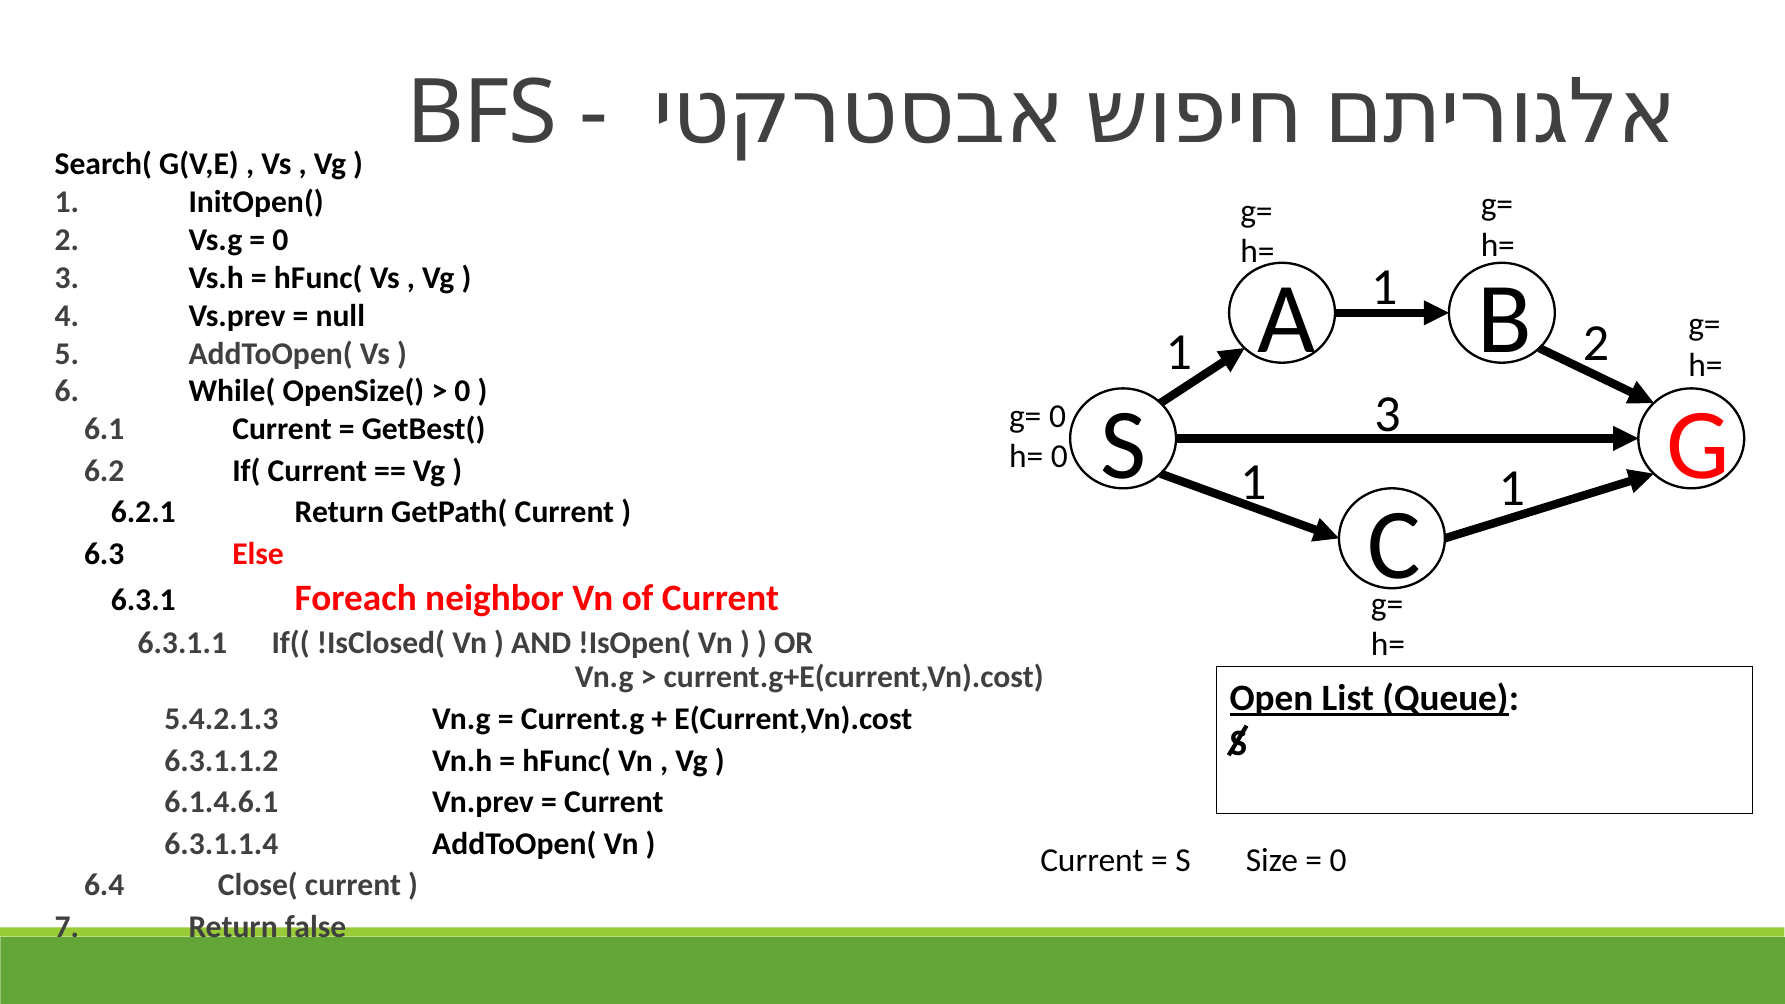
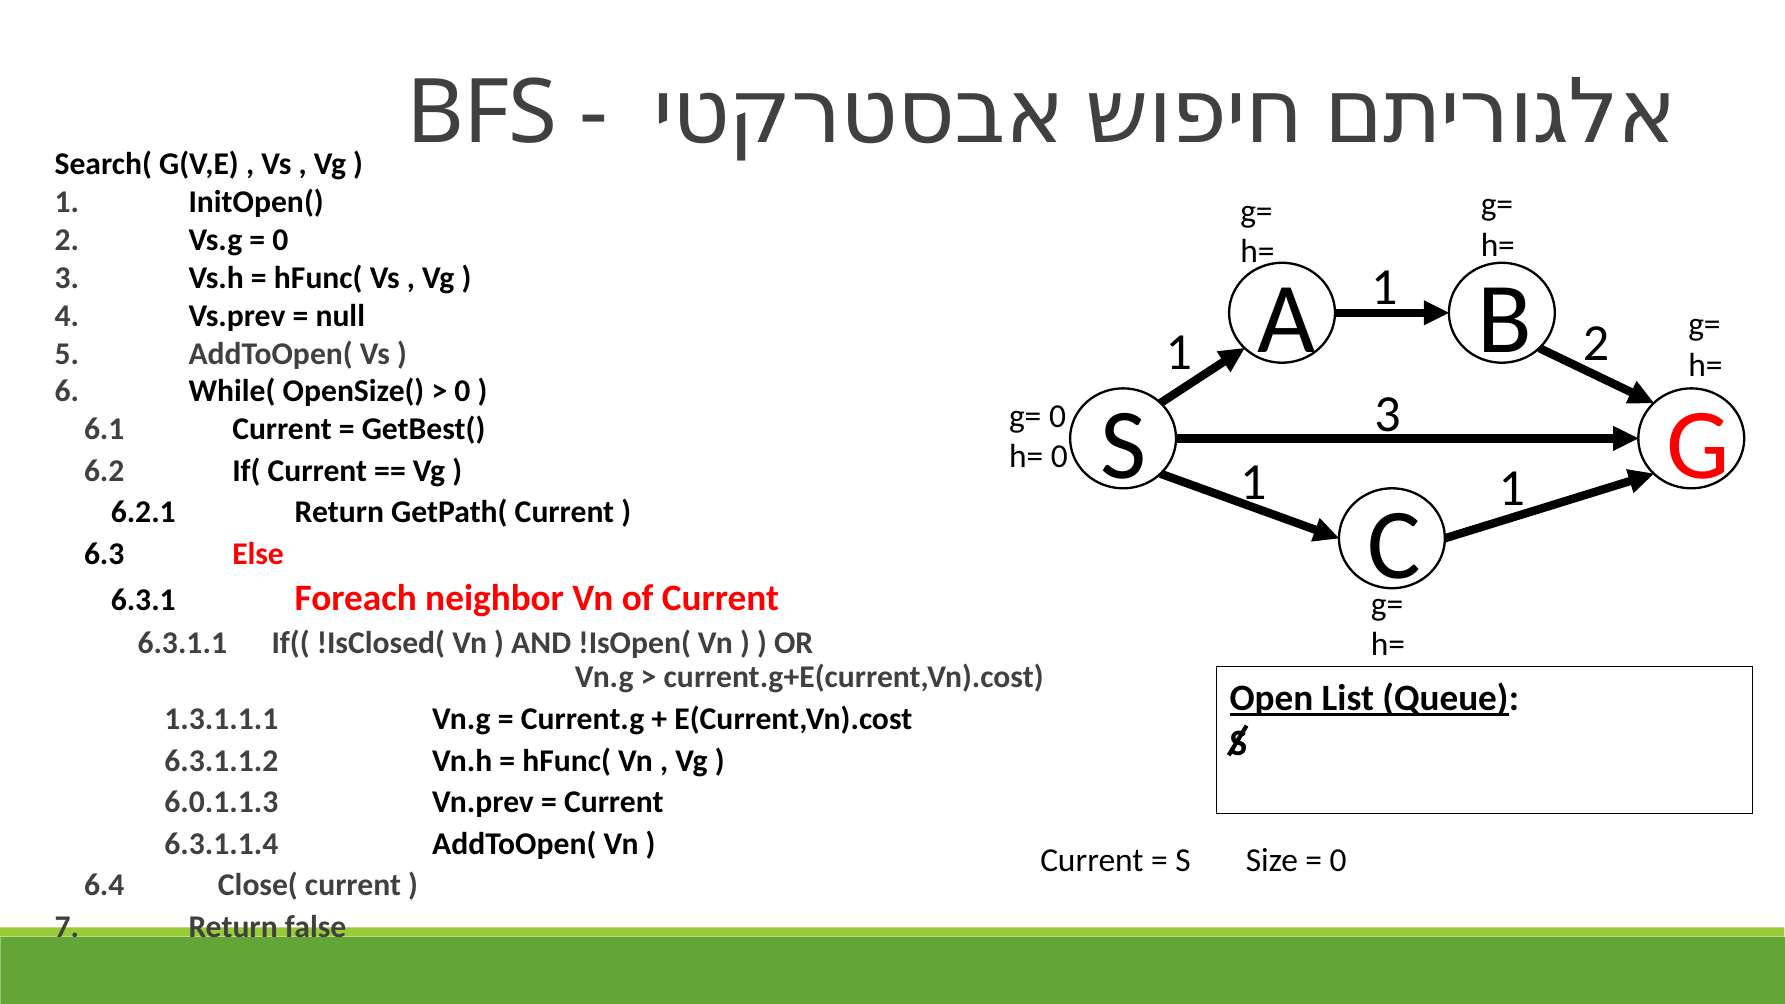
5.4.2.1.3: 5.4.2.1.3 -> 1.3.1.1.1 (221, 719)
6.1.4.6.1: 6.1.4.6.1 -> 6.0.1.1.3 (221, 802)
